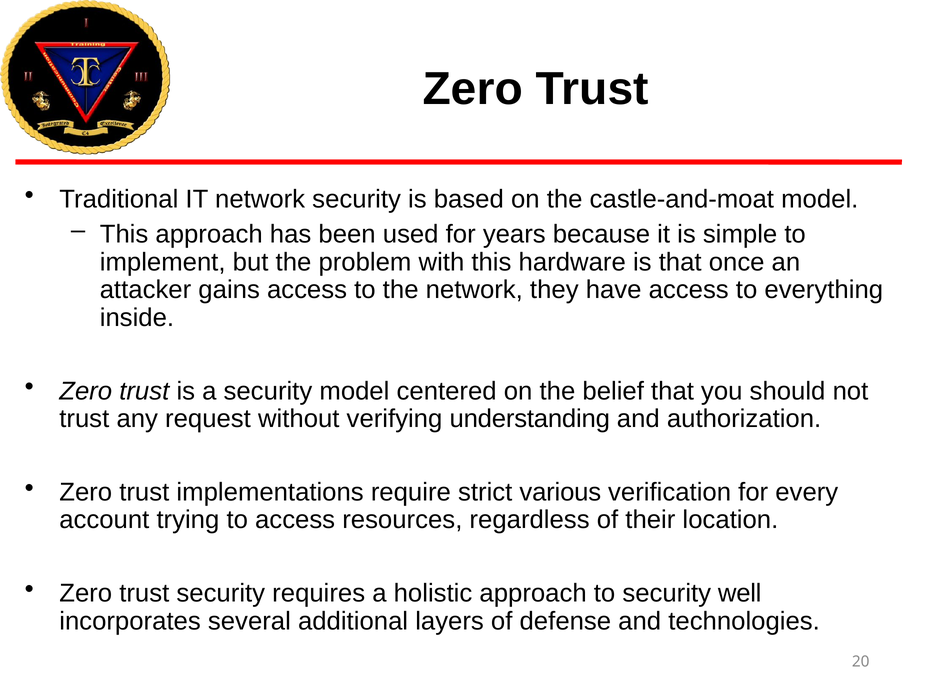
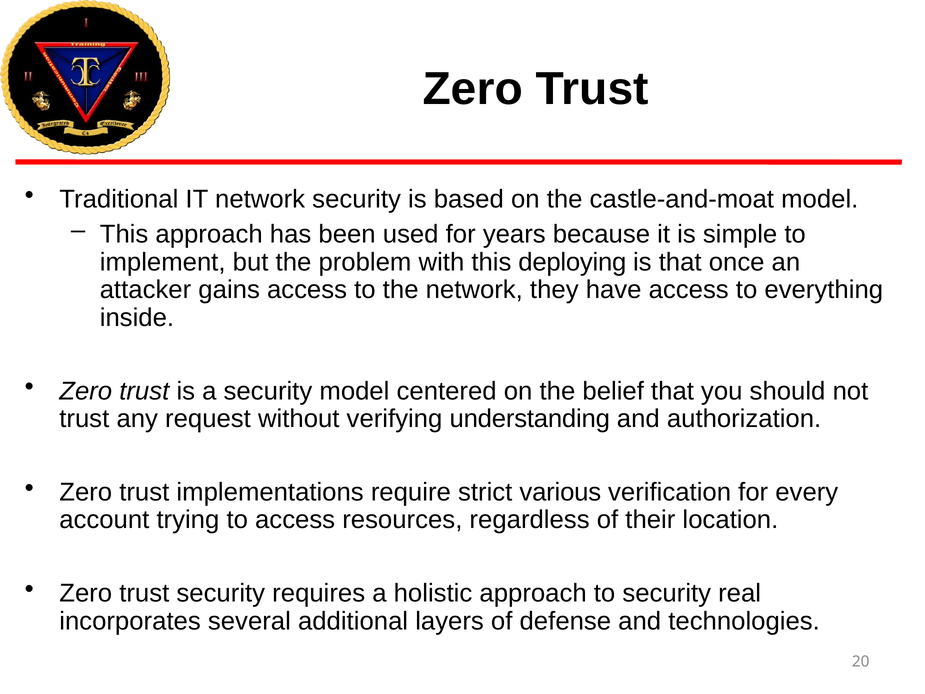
hardware: hardware -> deploying (572, 262)
well: well -> real (740, 593)
